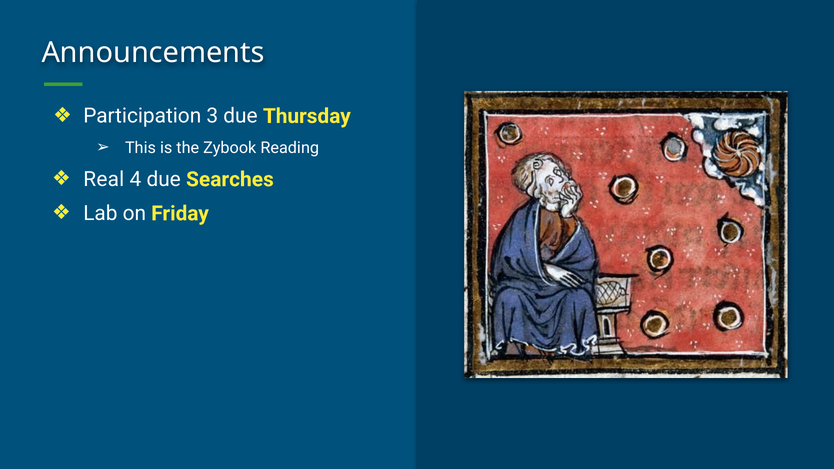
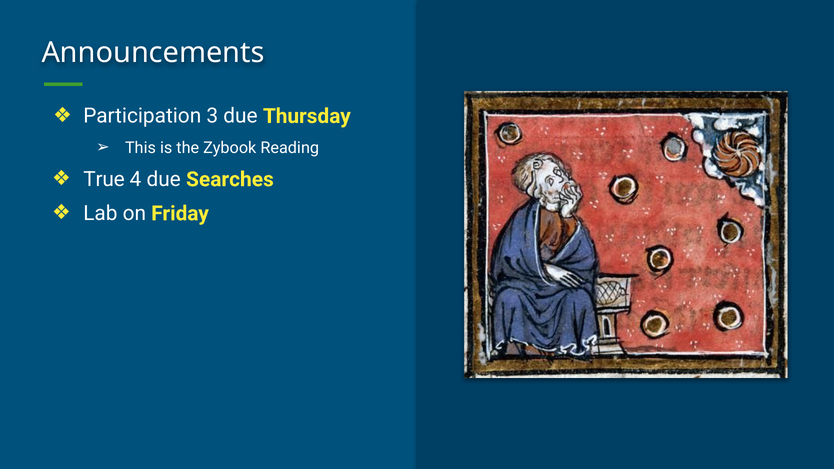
Real: Real -> True (104, 179)
